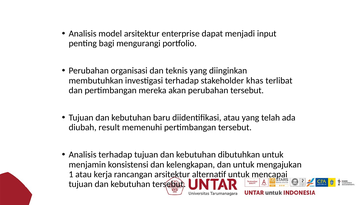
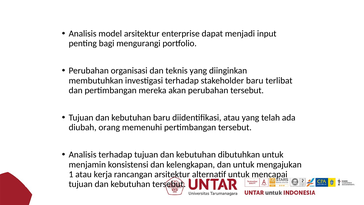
stakeholder khas: khas -> baru (255, 80)
result: result -> orang (109, 127)
